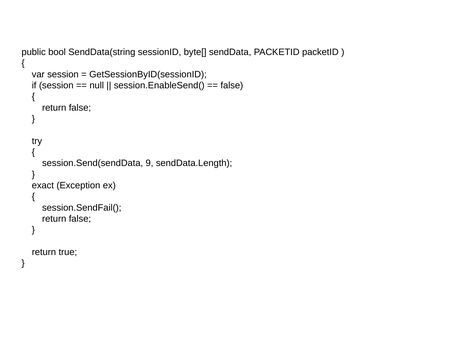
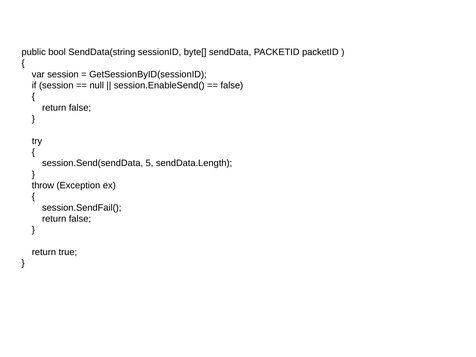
9: 9 -> 5 (150, 163)
exact: exact -> throw (43, 185)
